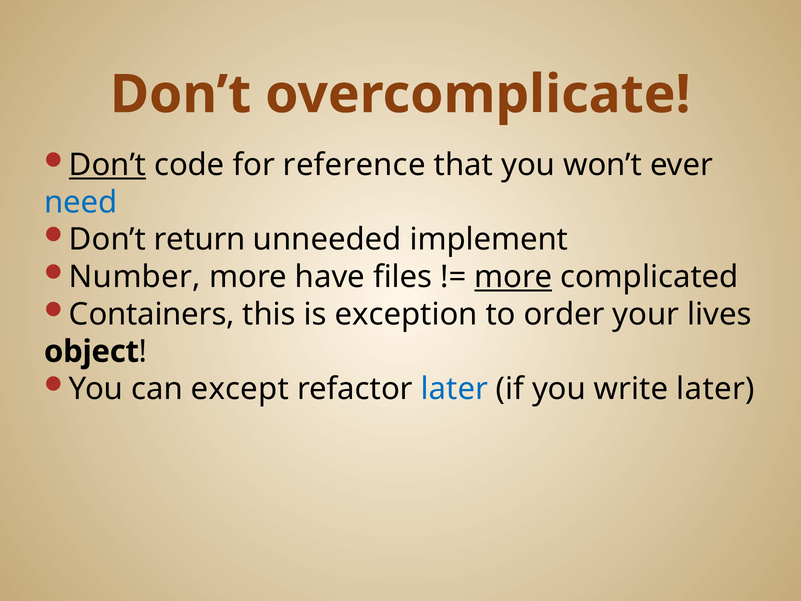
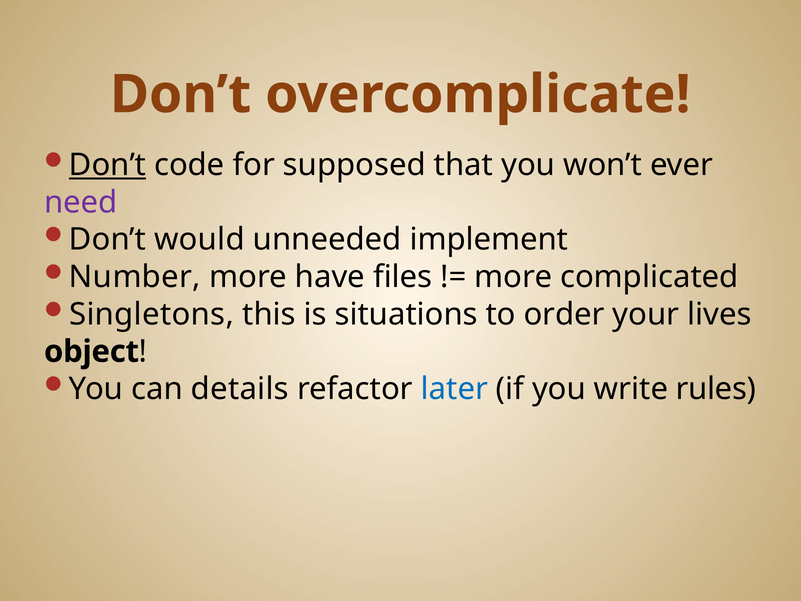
reference: reference -> supposed (354, 165)
need colour: blue -> purple (81, 202)
return: return -> would (199, 240)
more underline: present -> none (513, 277)
Containers: Containers -> Singletons (152, 314)
exception: exception -> situations (406, 314)
except: except -> details (240, 389)
write later: later -> rules (716, 389)
